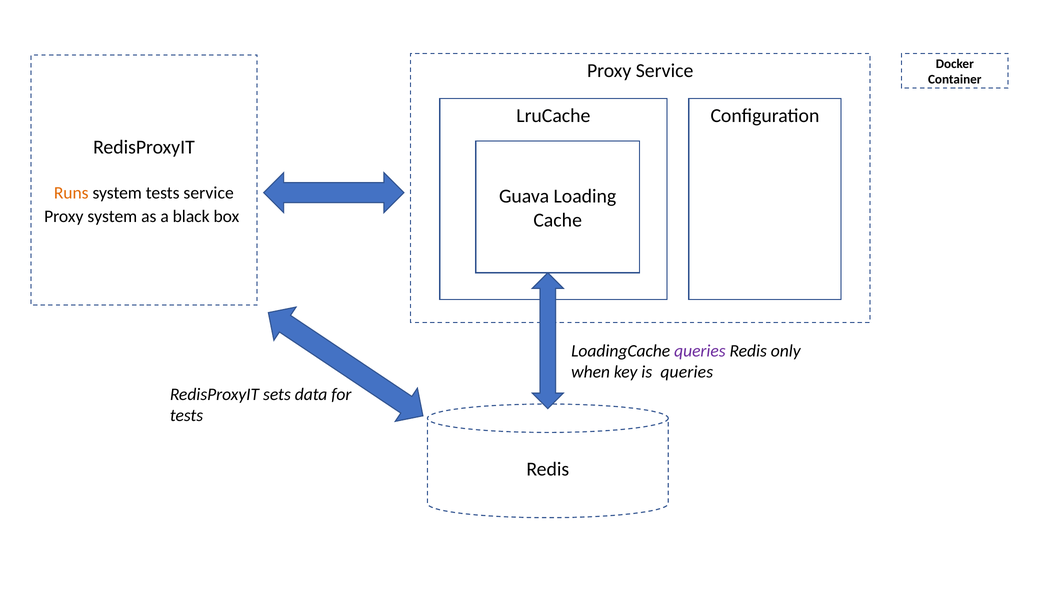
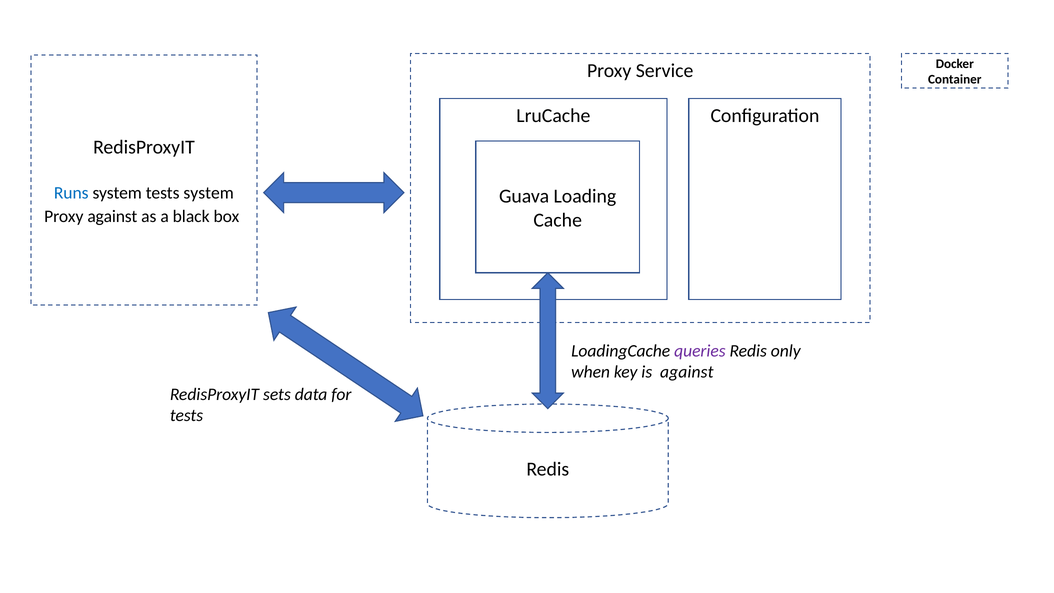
Runs colour: orange -> blue (71, 193)
tests service: service -> system (209, 193)
Proxy system: system -> against (112, 216)
is queries: queries -> against (687, 372)
